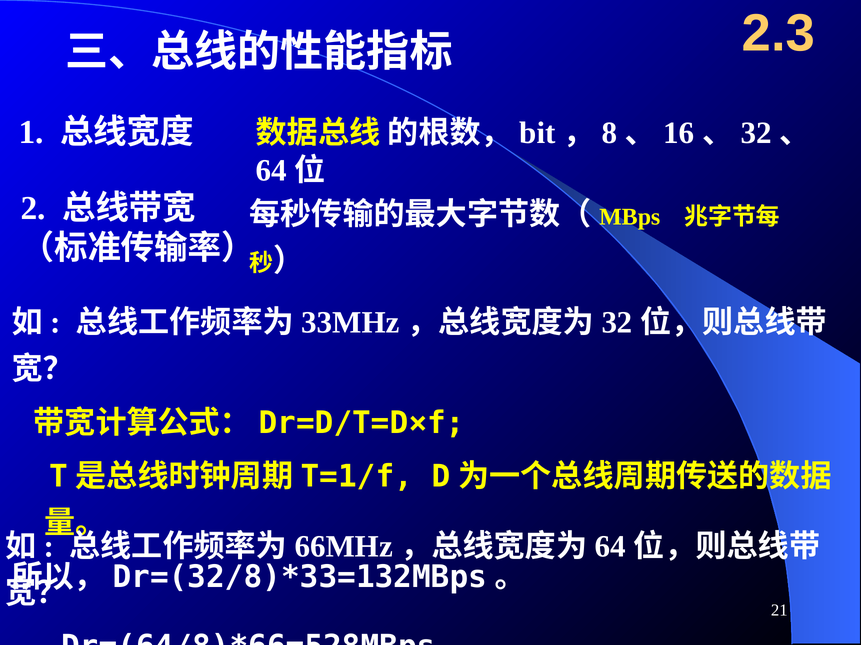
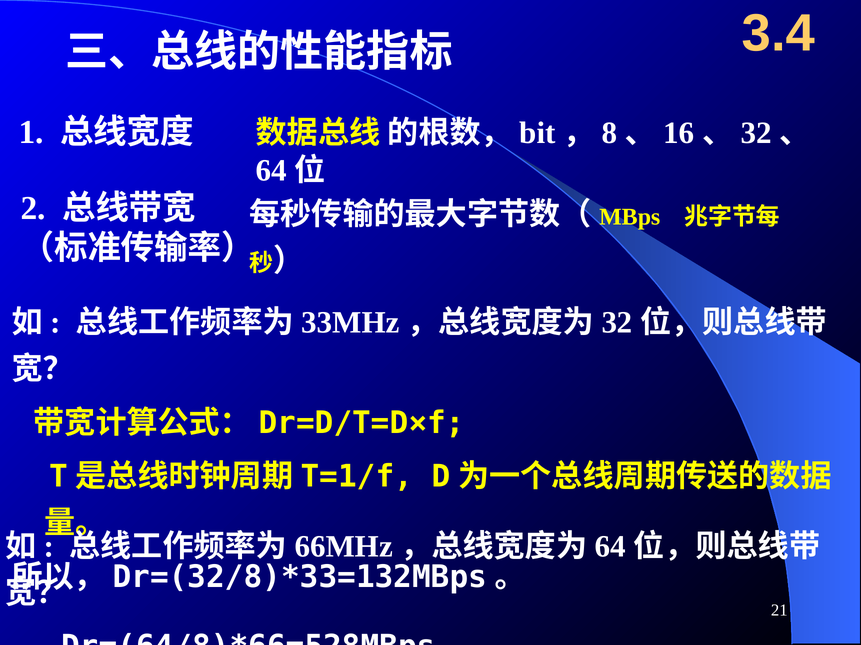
2.3: 2.3 -> 3.4 (778, 34)
